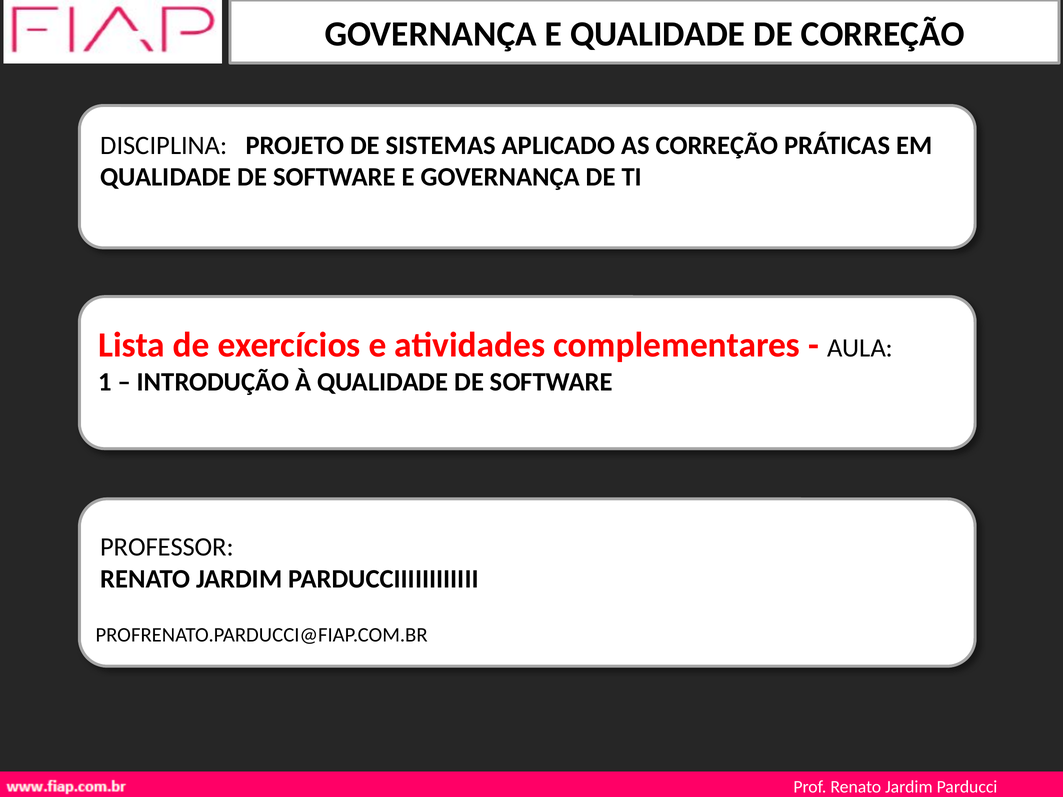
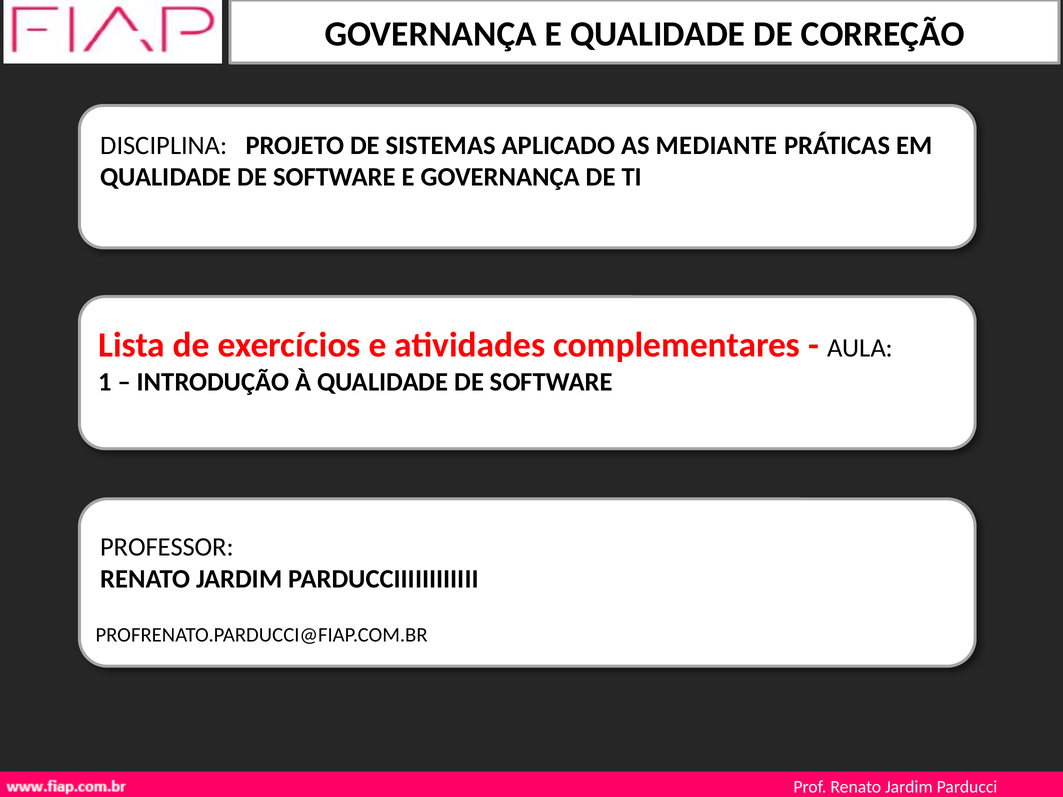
AS CORREÇÃO: CORREÇÃO -> MEDIANTE (717, 145)
